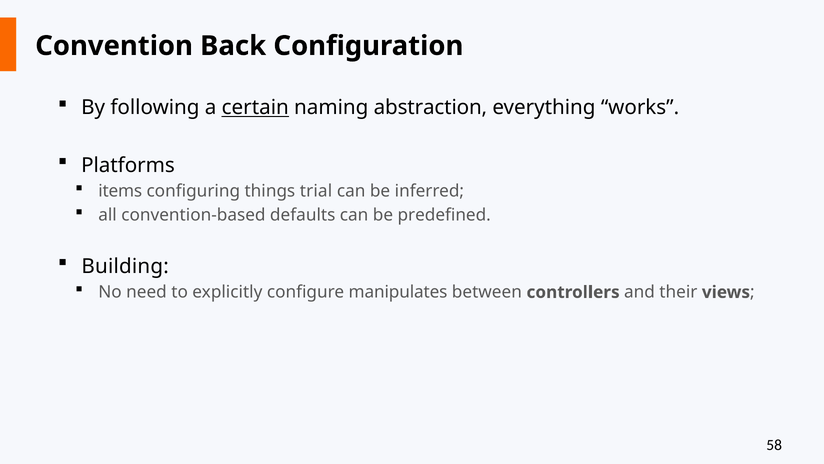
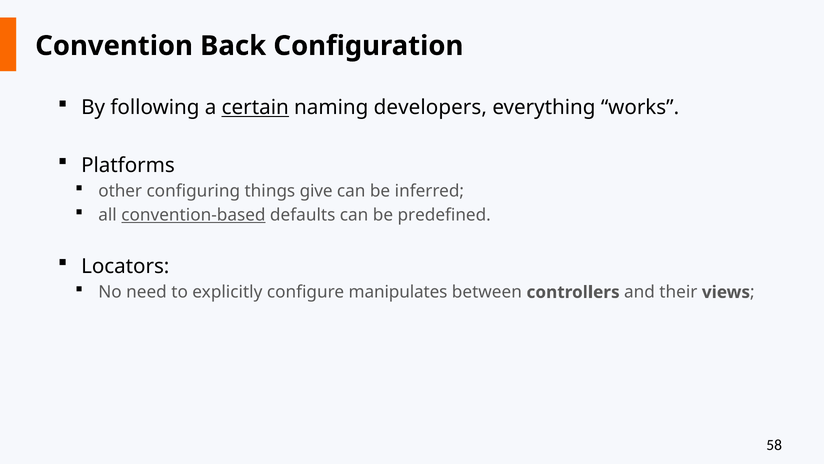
abstraction: abstraction -> developers (430, 107)
items: items -> other (120, 191)
trial: trial -> give (316, 191)
convention-based underline: none -> present (193, 215)
Building: Building -> Locators (125, 266)
